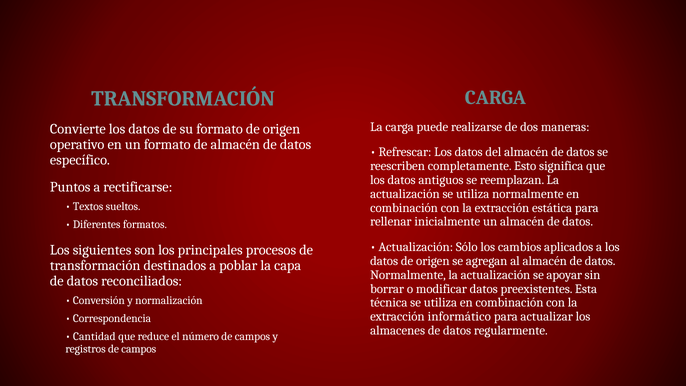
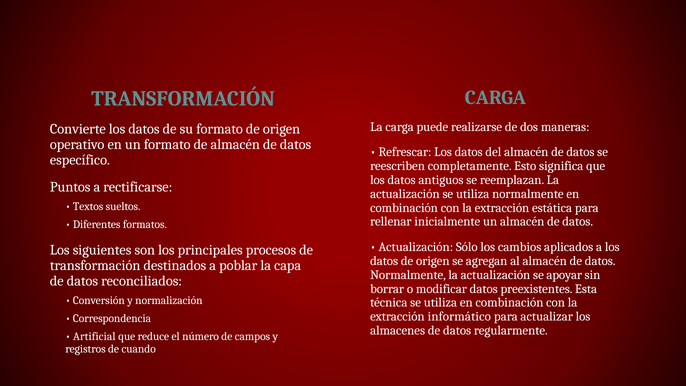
Cantidad: Cantidad -> Artificial (94, 337)
registros de campos: campos -> cuando (139, 349)
